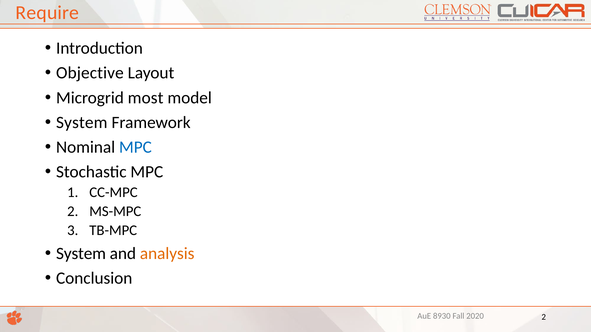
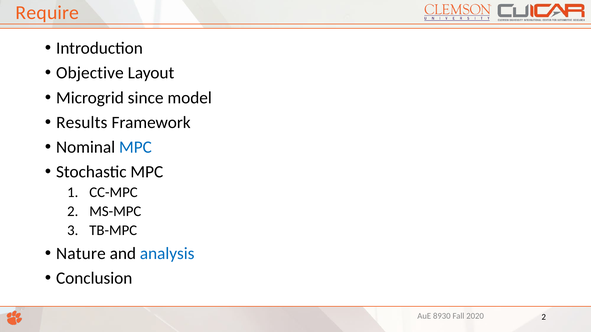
most: most -> since (146, 98)
System: System -> Results (82, 123)
System: System -> Nature (81, 254)
analysis colour: orange -> blue (167, 254)
